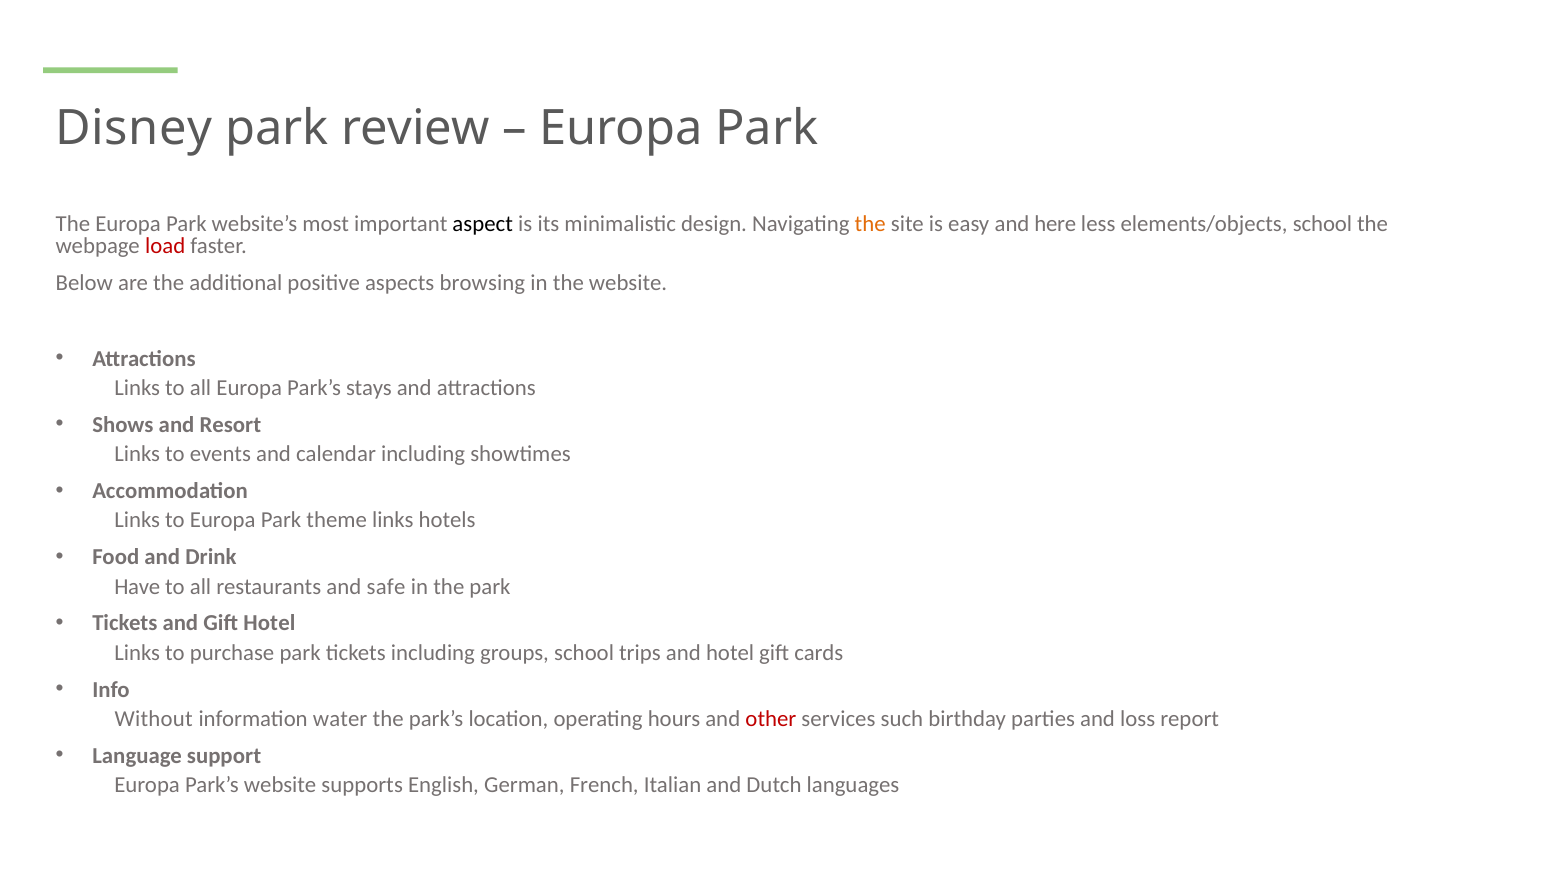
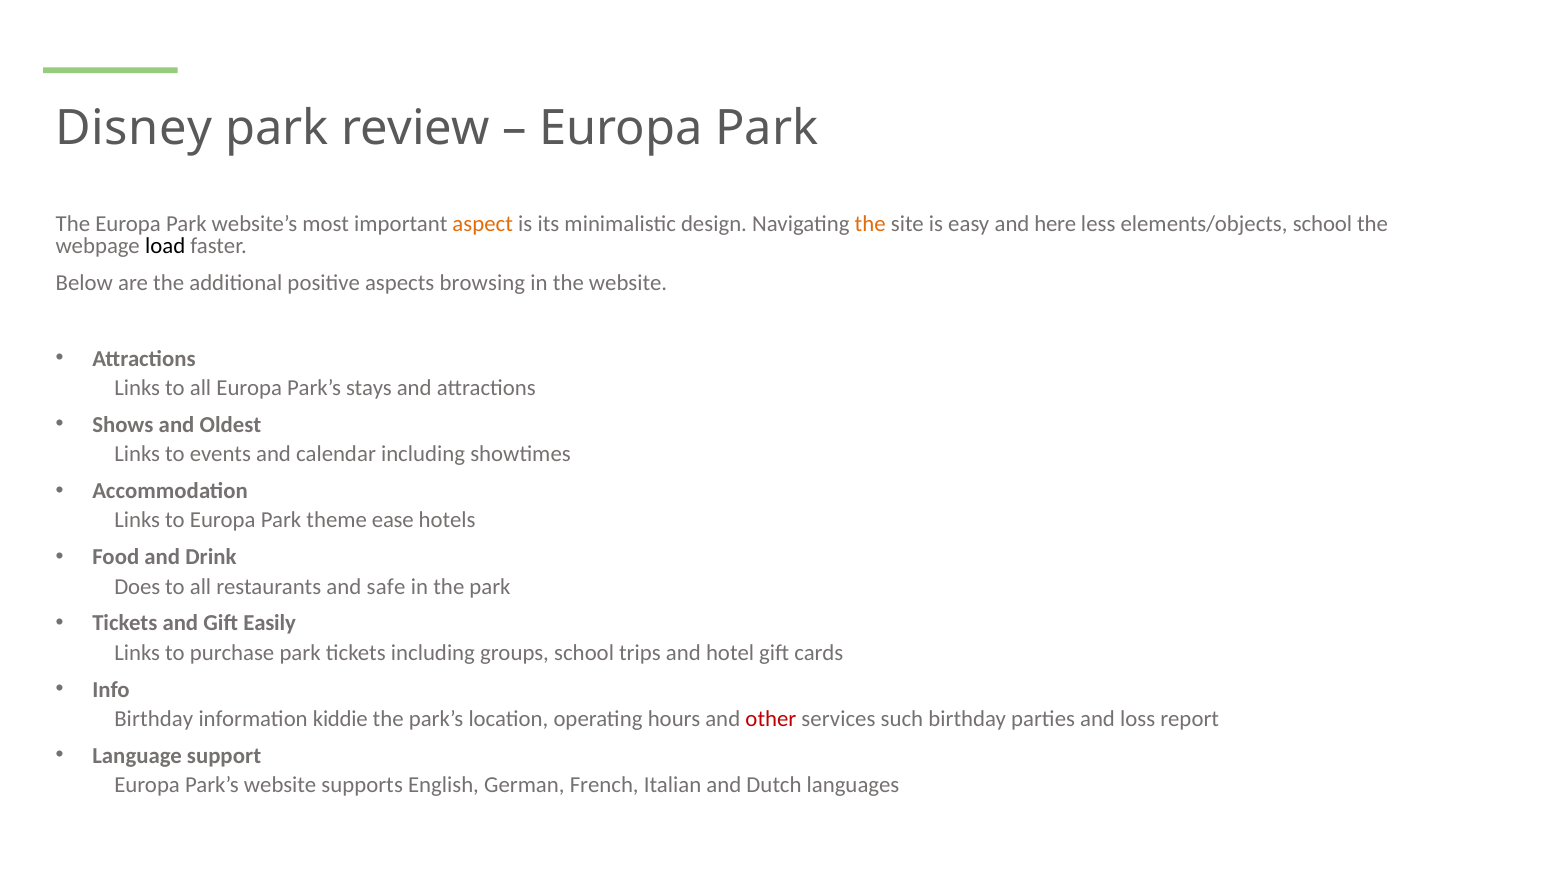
aspect colour: black -> orange (483, 224)
load colour: red -> black (165, 246)
Resort: Resort -> Oldest (230, 425)
theme links: links -> ease (393, 520)
Have: Have -> Does (137, 586)
Gift Hotel: Hotel -> Easily (270, 623)
Without: Without -> Birthday (154, 719)
water: water -> kiddie (340, 719)
